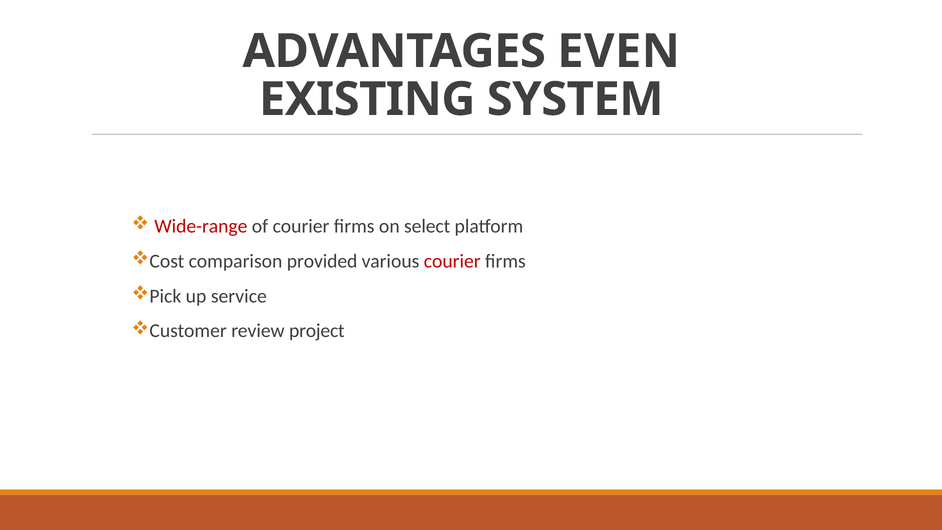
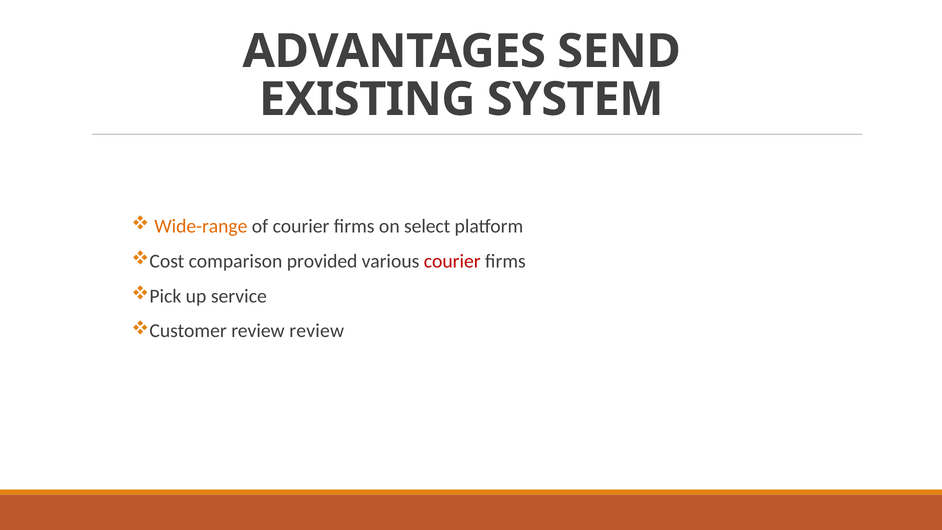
EVEN: EVEN -> SEND (619, 51)
Wide-range colour: red -> orange (201, 226)
review project: project -> review (317, 331)
